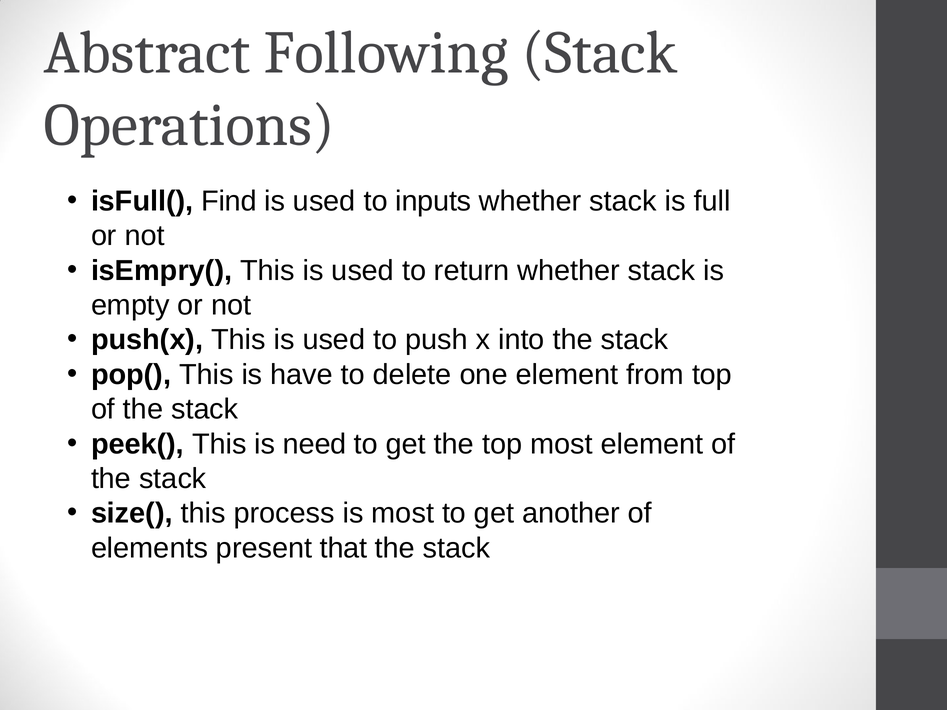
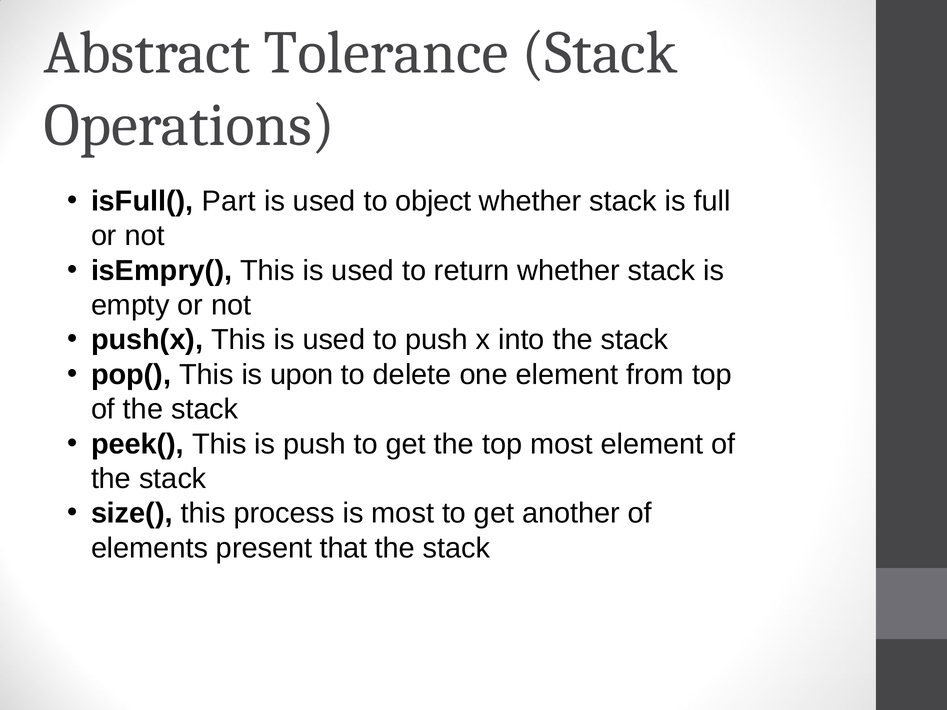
Following: Following -> Tolerance (386, 53)
Find: Find -> Part (229, 201)
inputs: inputs -> object (433, 201)
have: have -> upon (302, 375)
is need: need -> push (315, 444)
